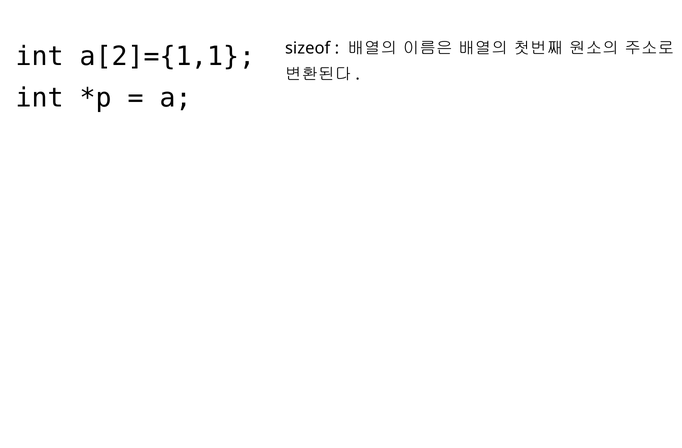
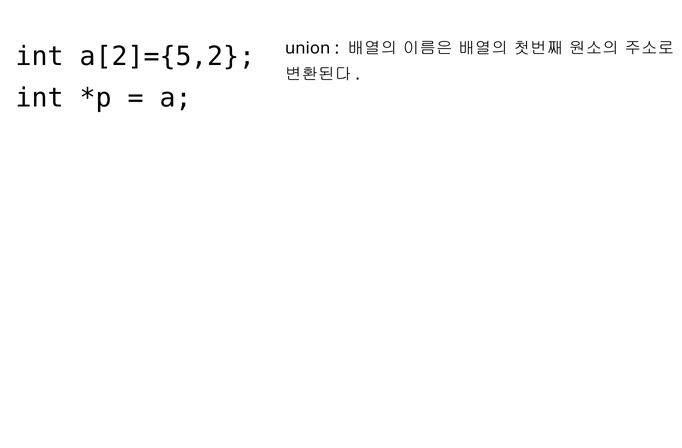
sizeof: sizeof -> union (308, 48)
a[2]={1,1: a[2]={1,1 -> a[2]={5,2 (168, 57)
